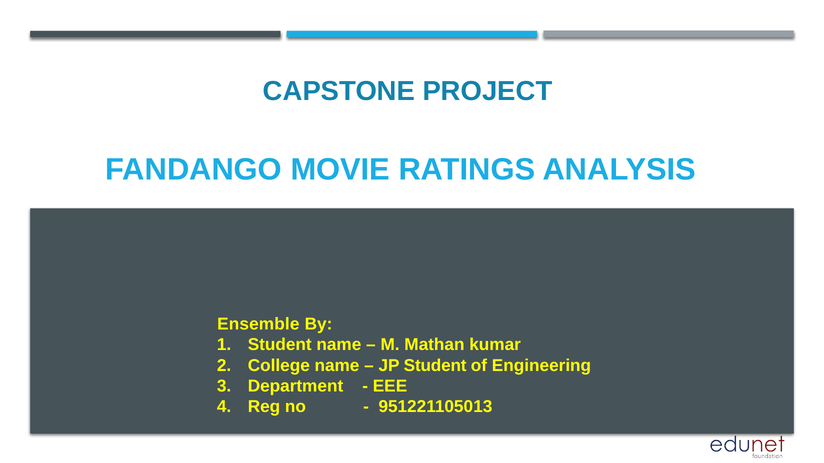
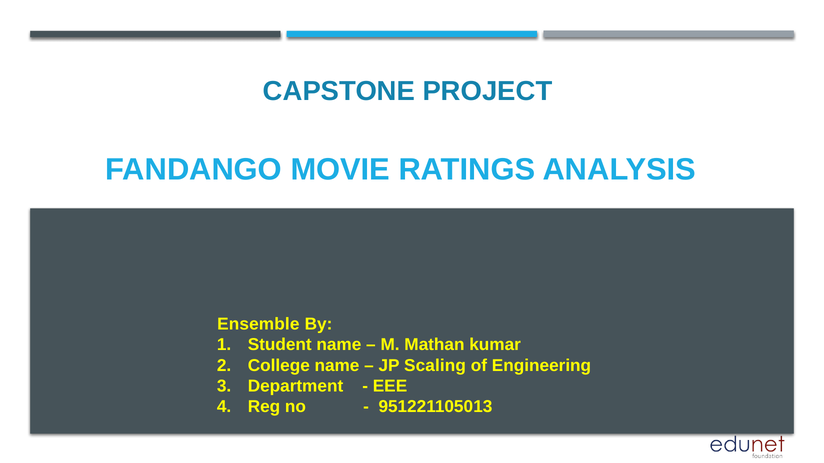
JP Student: Student -> Scaling (435, 366)
